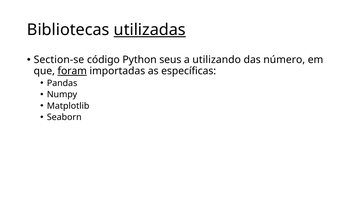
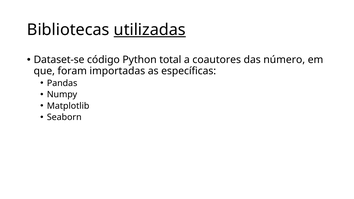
Section-se: Section-se -> Dataset-se (59, 60)
seus: seus -> total (170, 60)
utilizando: utilizando -> coautores (217, 60)
foram underline: present -> none (72, 71)
